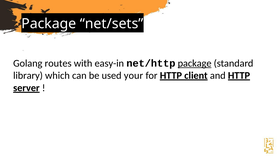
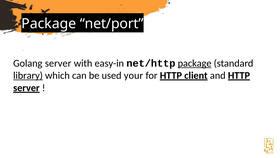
net/sets: net/sets -> net/port (112, 24)
Golang routes: routes -> server (58, 63)
library underline: none -> present (28, 75)
